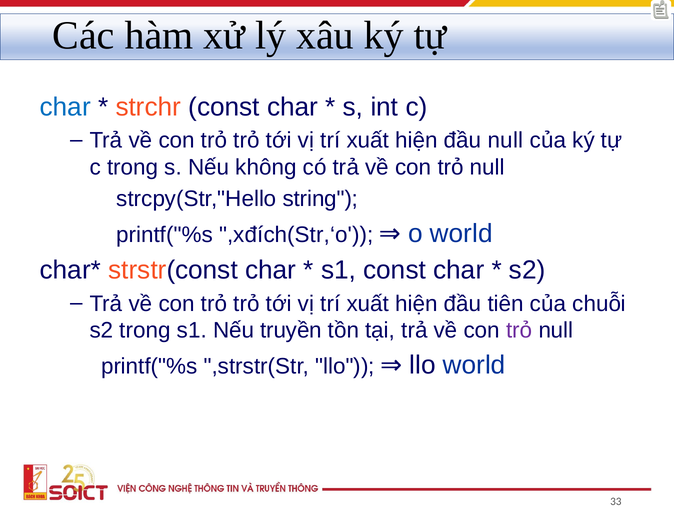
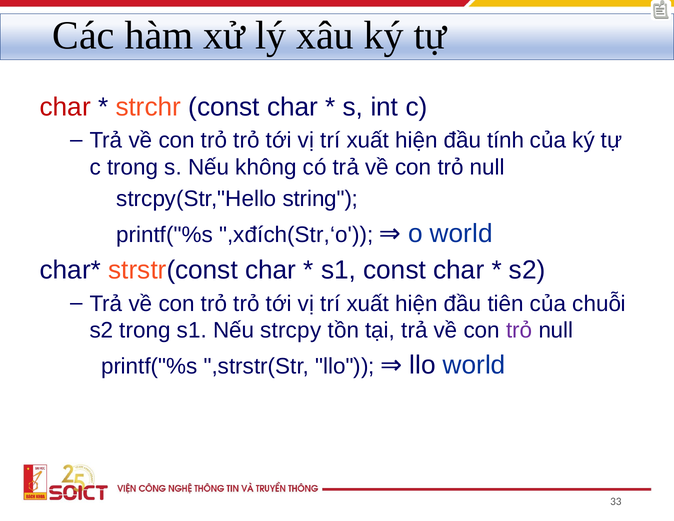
char colour: blue -> red (65, 107)
đầu null: null -> tính (506, 140)
truyền: truyền -> strcpy (291, 330)
